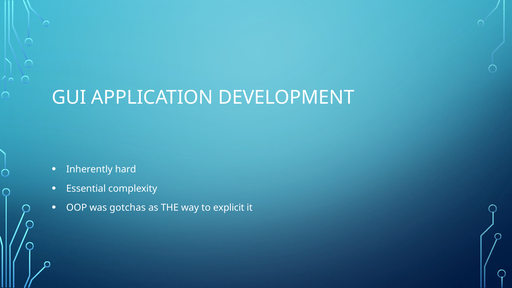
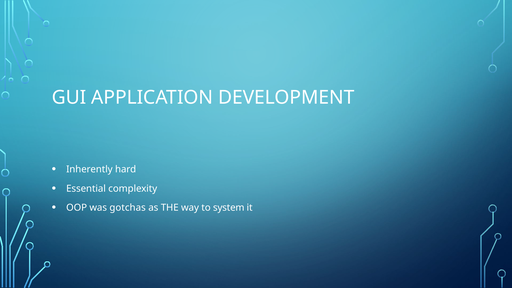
explicit: explicit -> system (229, 208)
